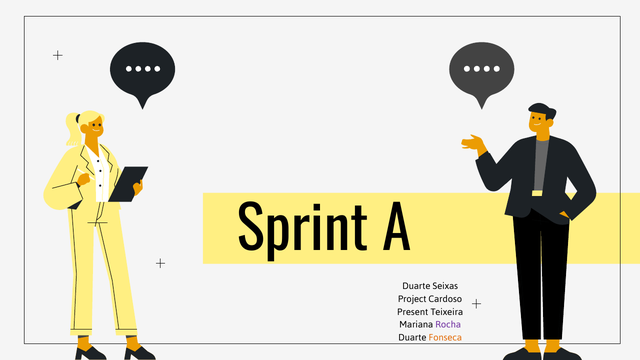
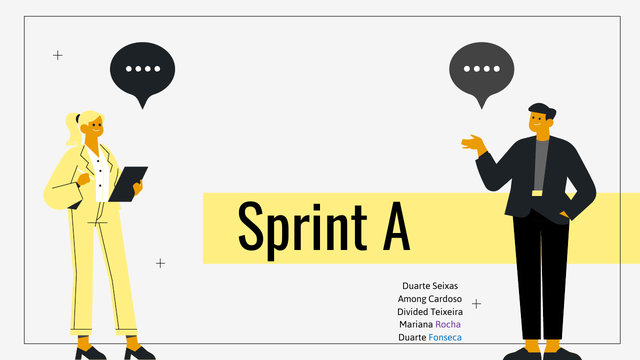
Project: Project -> Among (412, 299)
Present: Present -> Divided (413, 312)
Fonseca colour: orange -> blue (445, 337)
